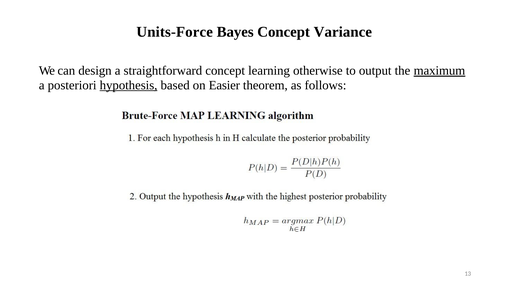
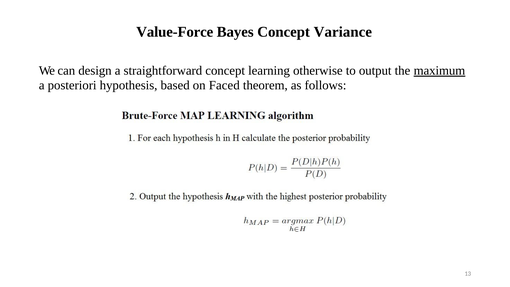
Units-Force: Units-Force -> Value-Force (175, 32)
hypothesis underline: present -> none (129, 85)
Easier: Easier -> Faced (224, 85)
